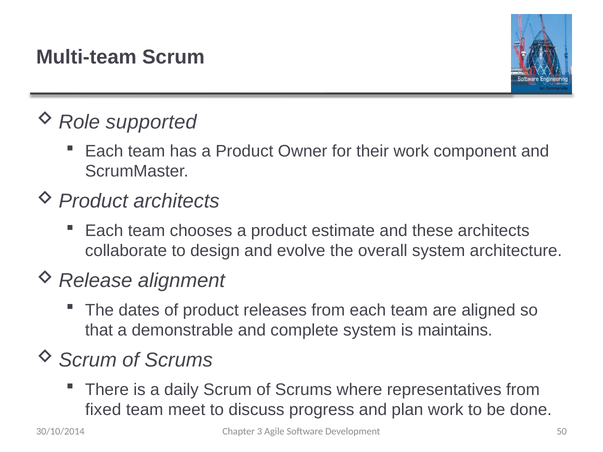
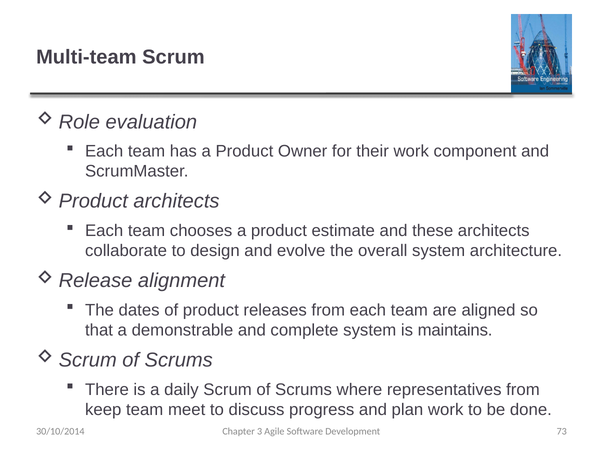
supported: supported -> evaluation (151, 122)
fixed: fixed -> keep (103, 410)
50: 50 -> 73 (562, 432)
